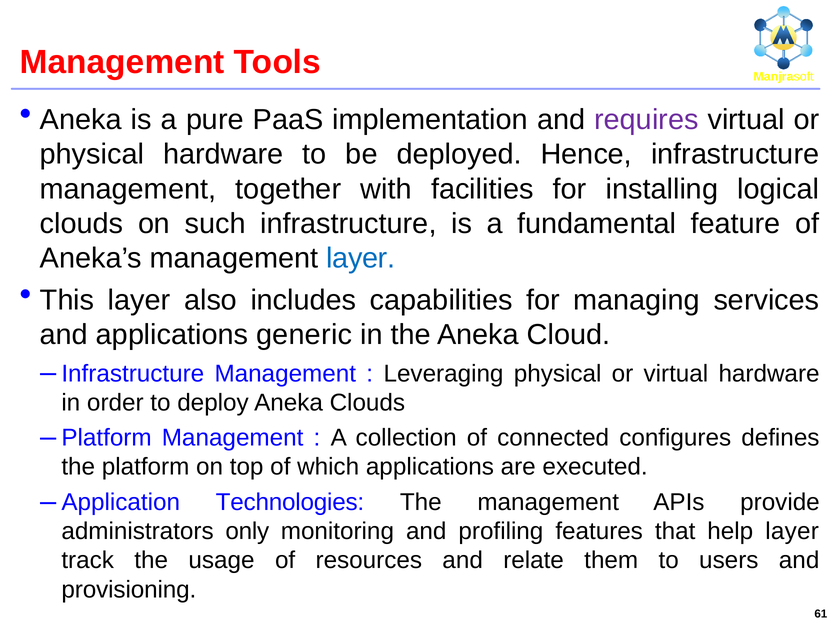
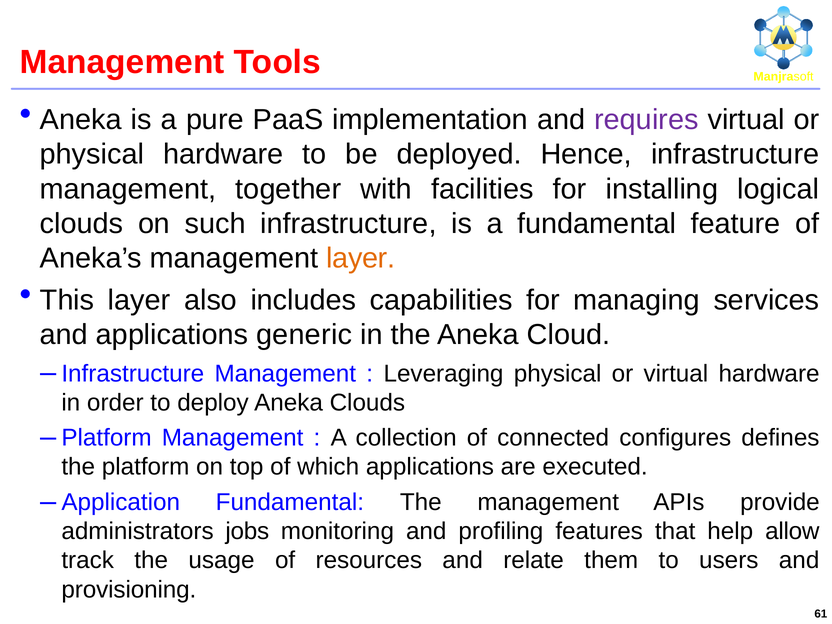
layer colour: blue -> orange (361, 258)
Application Technologies: Technologies -> Fundamental (290, 502)
only: only -> jobs (247, 531)
help layer: layer -> allow (792, 531)
